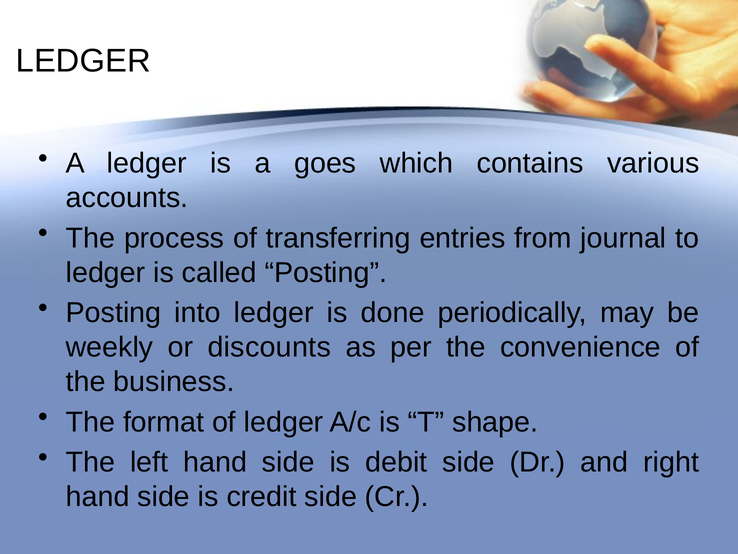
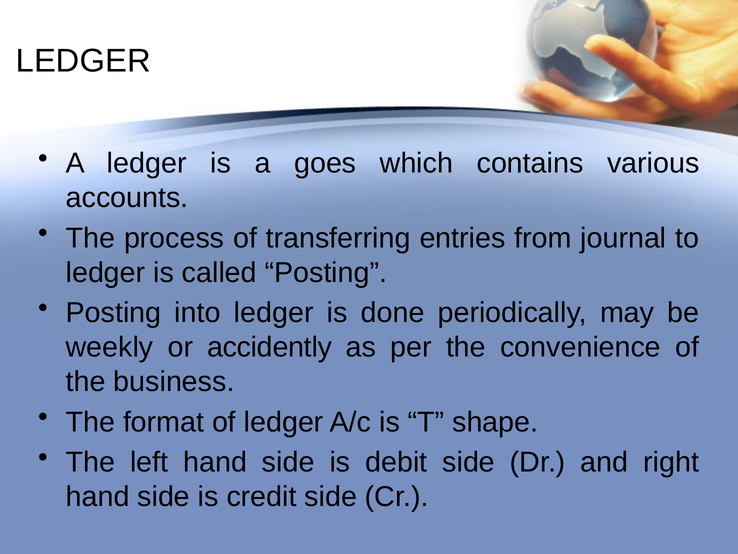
discounts: discounts -> accidently (270, 347)
